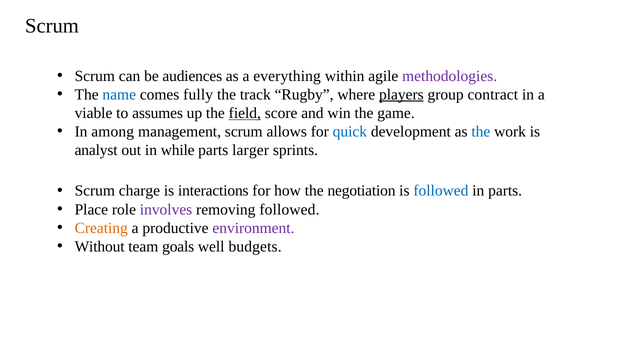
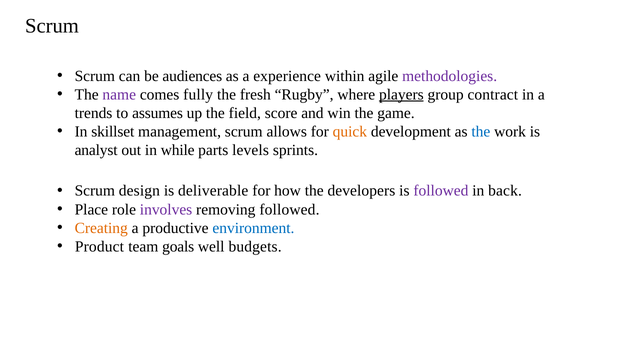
everything: everything -> experience (287, 76)
name colour: blue -> purple (119, 95)
track: track -> fresh (255, 95)
viable: viable -> trends (94, 113)
field underline: present -> none (245, 113)
among: among -> skillset (113, 132)
quick colour: blue -> orange (350, 132)
larger: larger -> levels (251, 150)
charge: charge -> design (139, 191)
interactions: interactions -> deliverable (213, 191)
negotiation: negotiation -> developers (361, 191)
followed colour: blue -> purple (441, 191)
in parts: parts -> back (505, 191)
environment colour: purple -> blue (253, 228)
Without: Without -> Product (99, 247)
